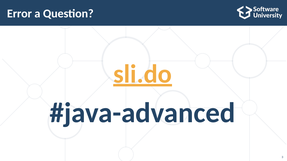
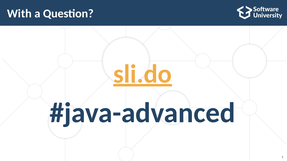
Error: Error -> With (19, 14)
